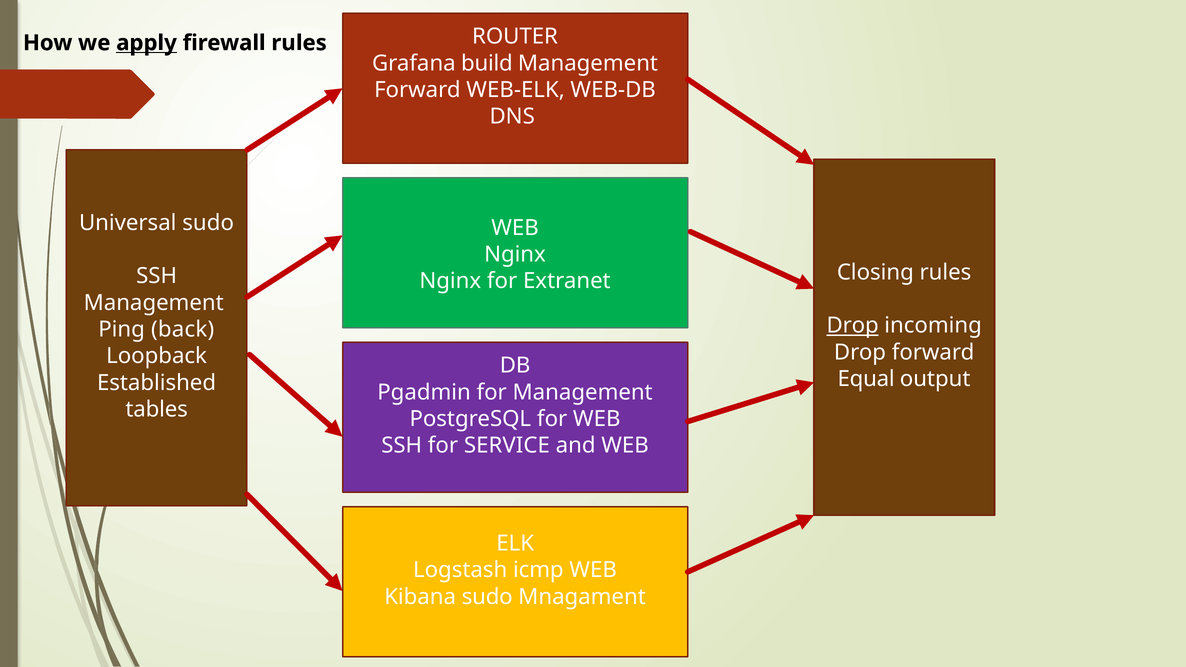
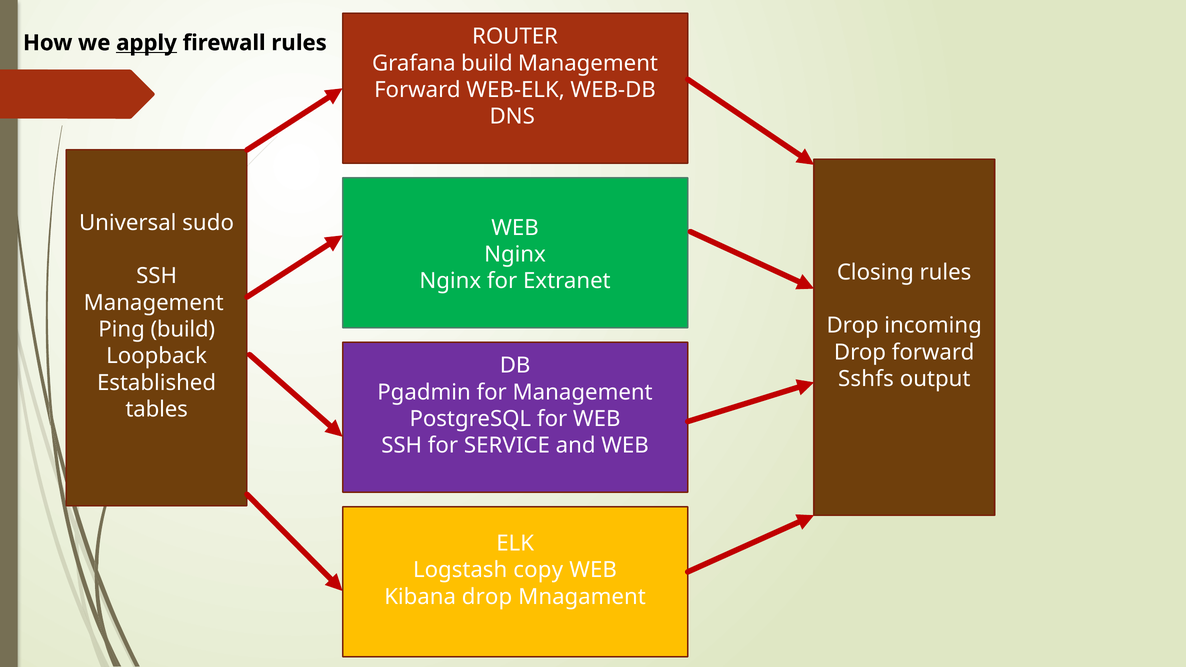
Drop underline: present -> none (853, 326)
Ping back: back -> build (183, 329)
Equal: Equal -> Sshfs (866, 379)
icmp: icmp -> copy (538, 570)
Kibana sudo: sudo -> drop (487, 597)
